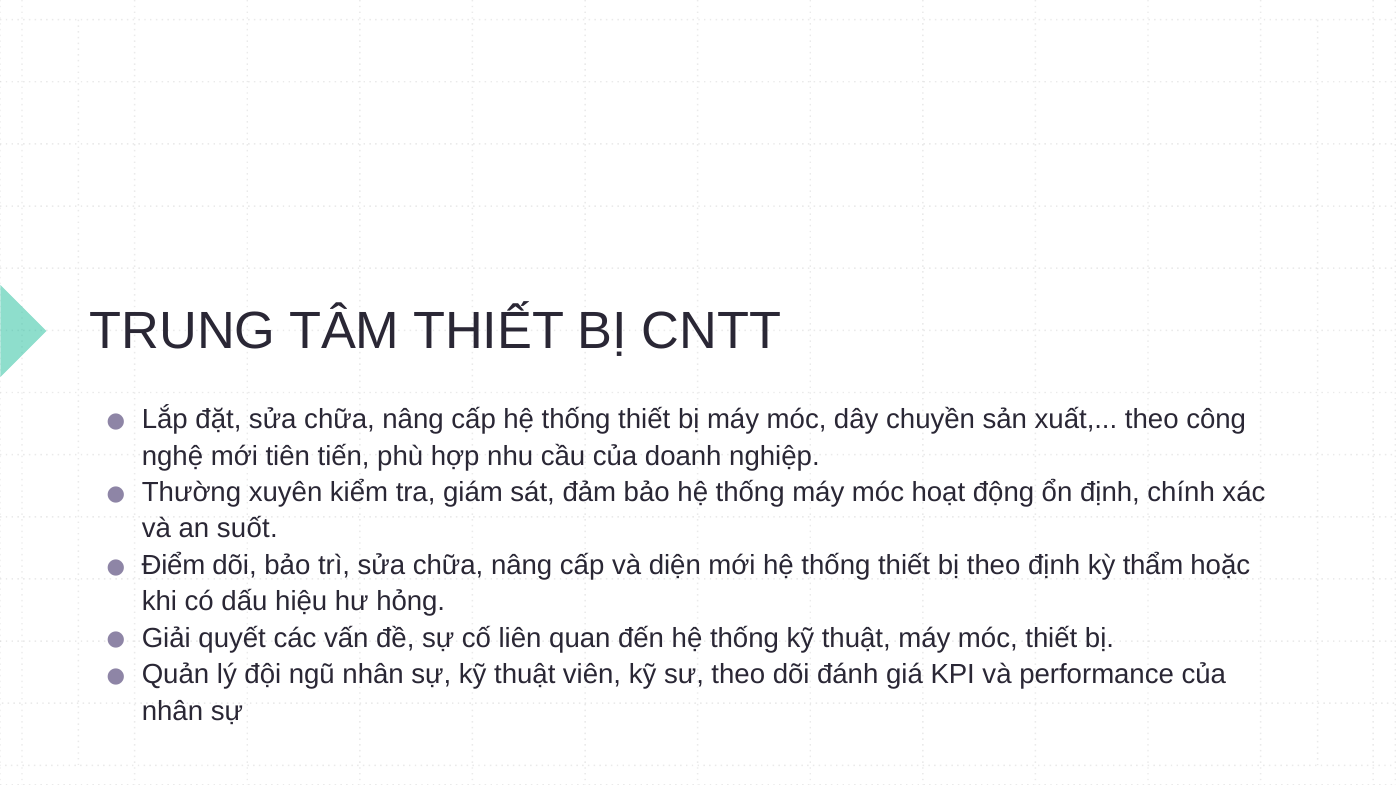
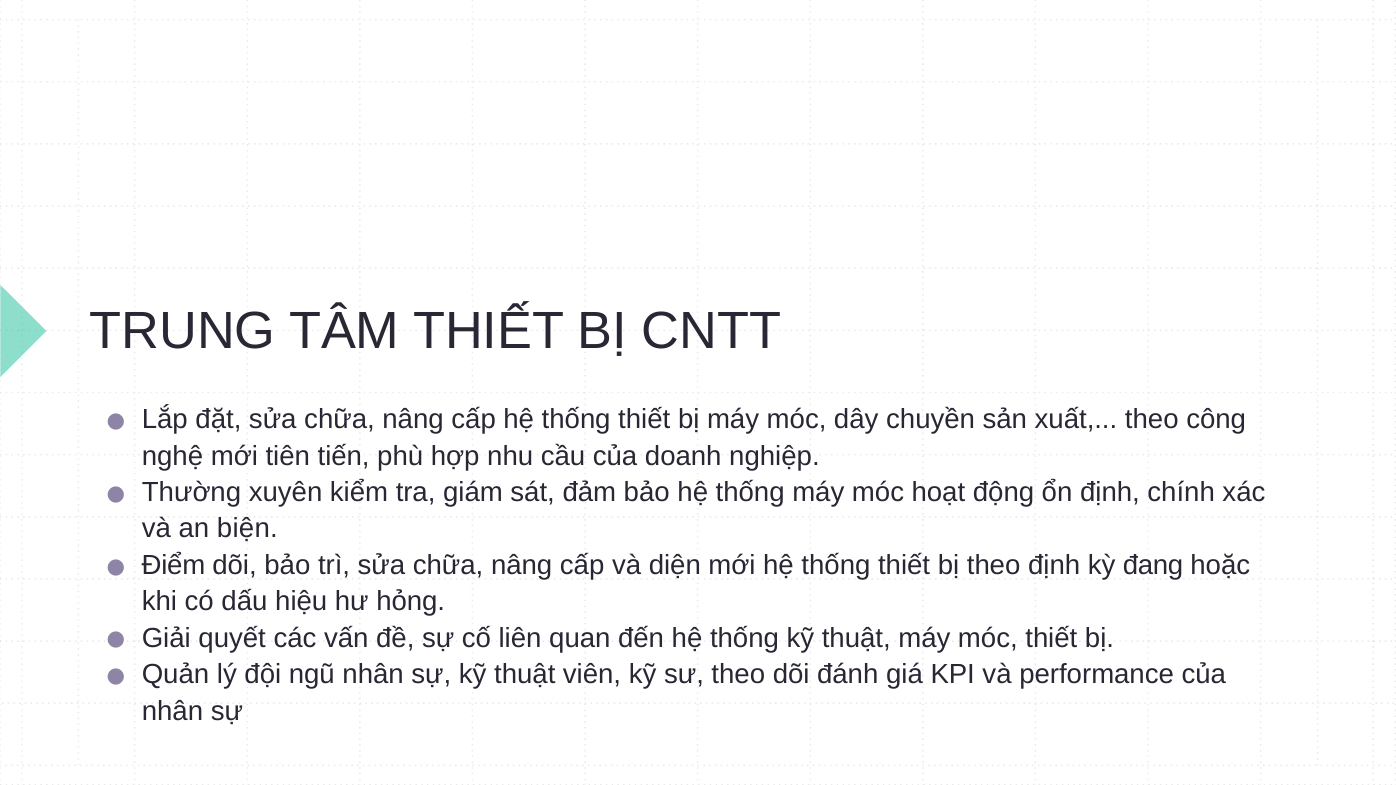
suốt: suốt -> biện (247, 529)
thẩm: thẩm -> đang (1153, 565)
